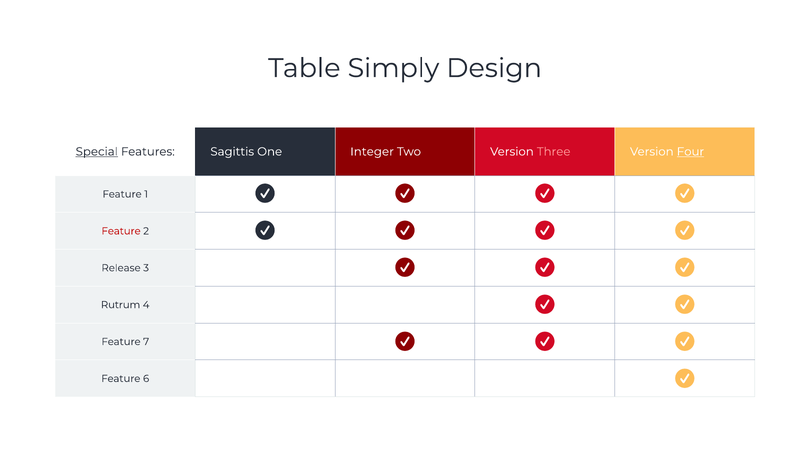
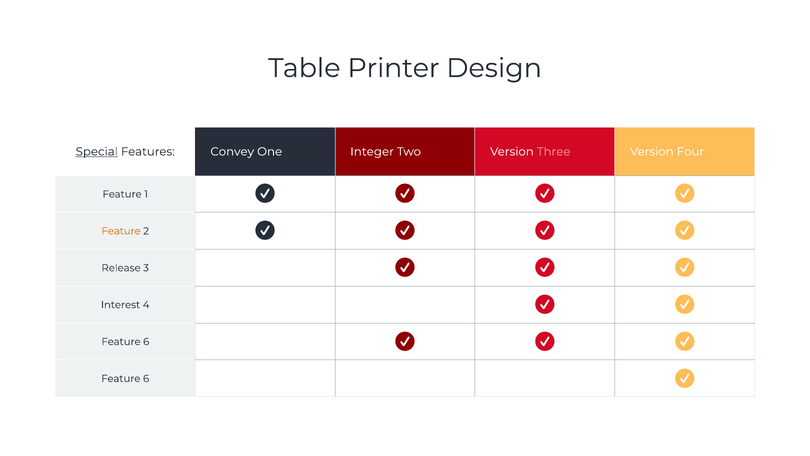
Simply: Simply -> Printer (394, 68)
Sagittis: Sagittis -> Convey (232, 152)
Four underline: present -> none (690, 152)
Feature colour: red -> orange (121, 231)
Rutrum: Rutrum -> Interest (121, 305)
7: 7 -> 6 (146, 341)
